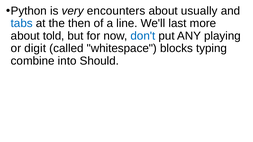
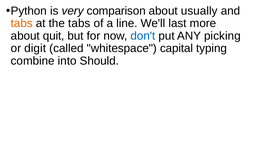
encounters: encounters -> comparison (116, 11)
tabs colour: blue -> orange (22, 23)
the then: then -> tabs (79, 23)
told: told -> quit (54, 36)
playing: playing -> picking (222, 36)
blocks: blocks -> capital (177, 48)
